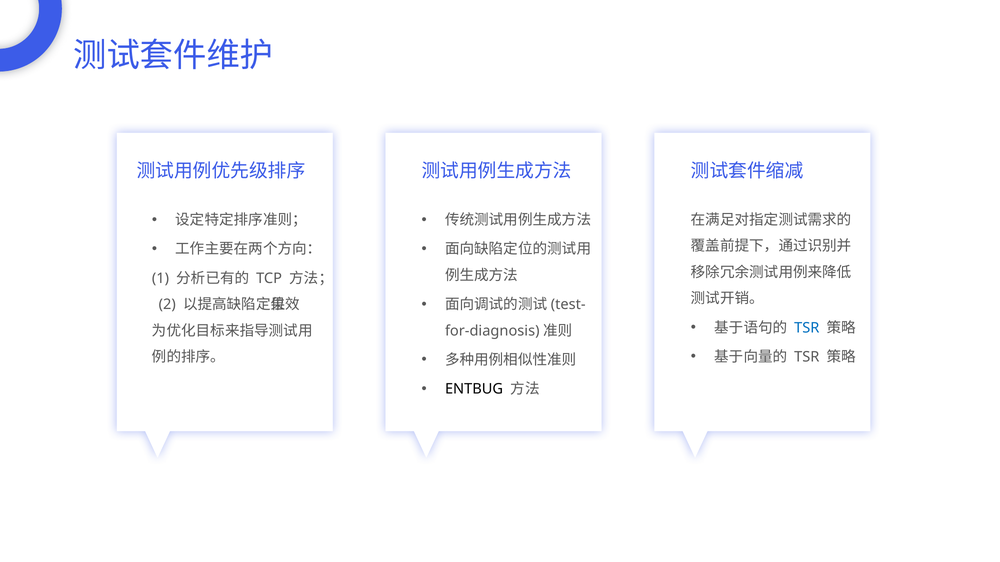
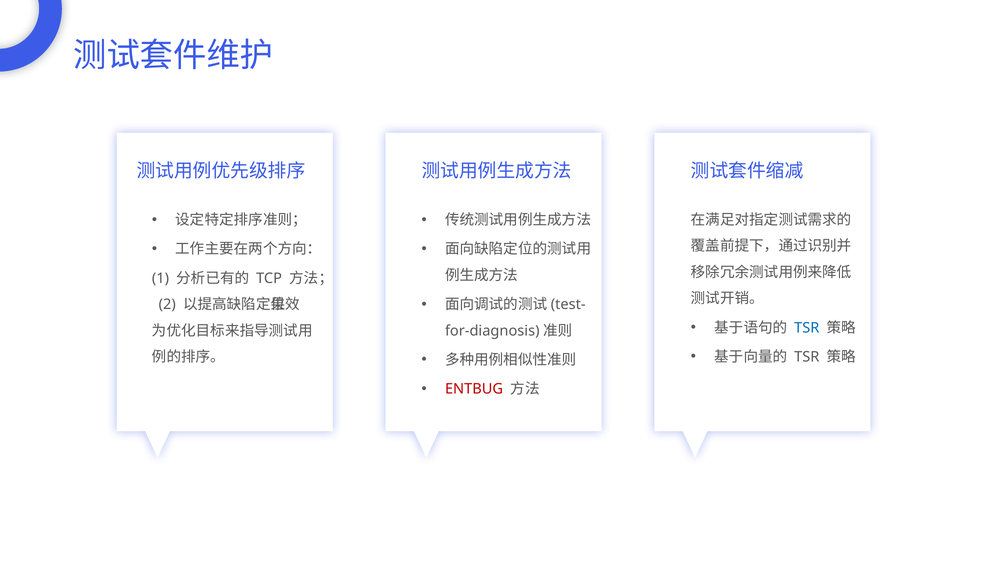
ENTBUG colour: black -> red (474, 389)
